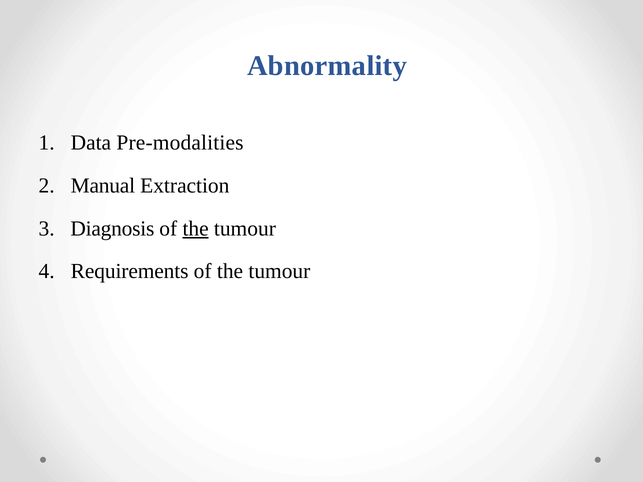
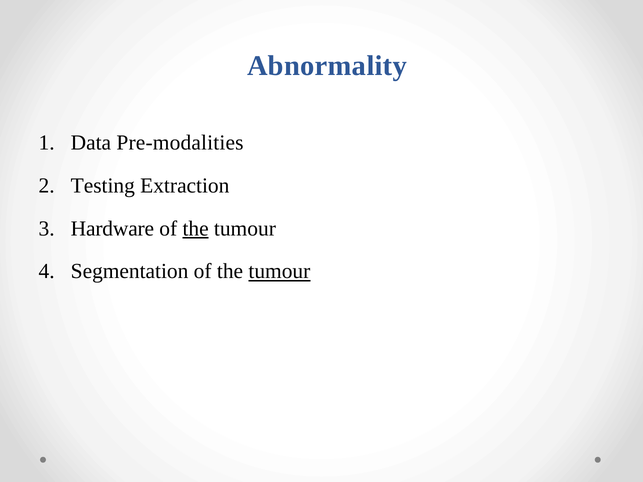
Manual: Manual -> Testing (103, 186)
Diagnosis: Diagnosis -> Hardware (112, 229)
Requirements: Requirements -> Segmentation (130, 272)
tumour underline: none -> present (279, 272)
